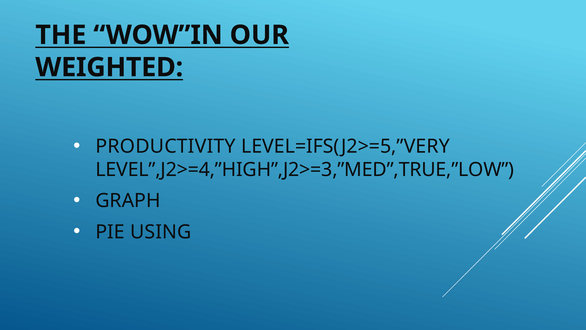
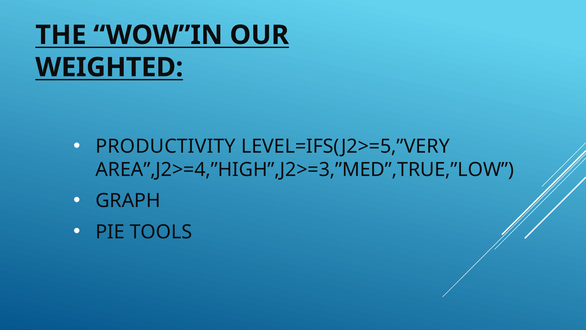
LEVEL”,J2>=4,”HIGH”,J2>=3,”MED”,TRUE,”LOW: LEVEL”,J2>=4,”HIGH”,J2>=3,”MED”,TRUE,”LOW -> AREA”,J2>=4,”HIGH”,J2>=3,”MED”,TRUE,”LOW (305, 170)
USING: USING -> TOOLS (161, 232)
